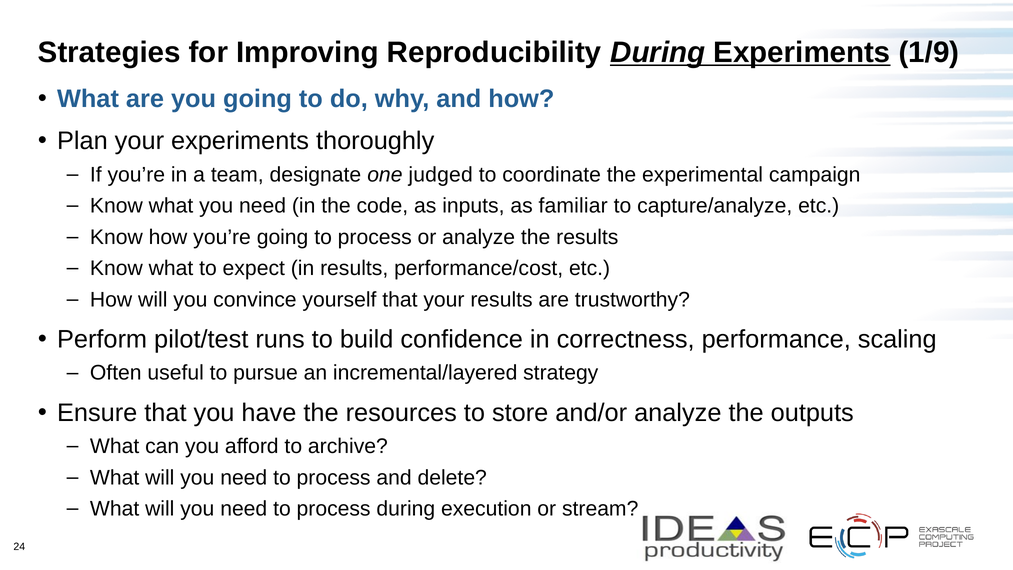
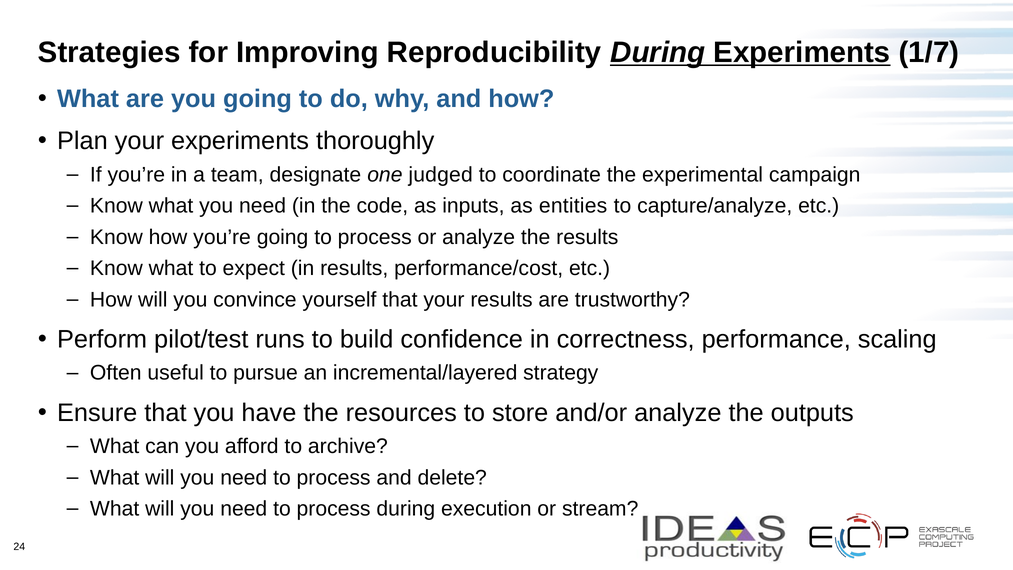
1/9: 1/9 -> 1/7 (929, 52)
familiar: familiar -> entities (573, 206)
